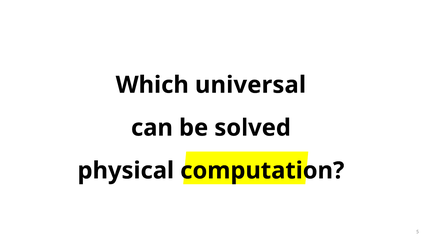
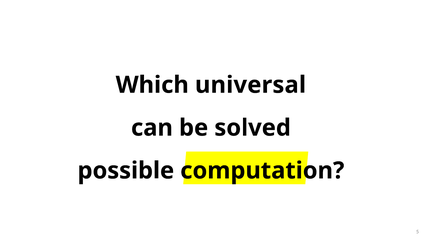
physical: physical -> possible (126, 170)
